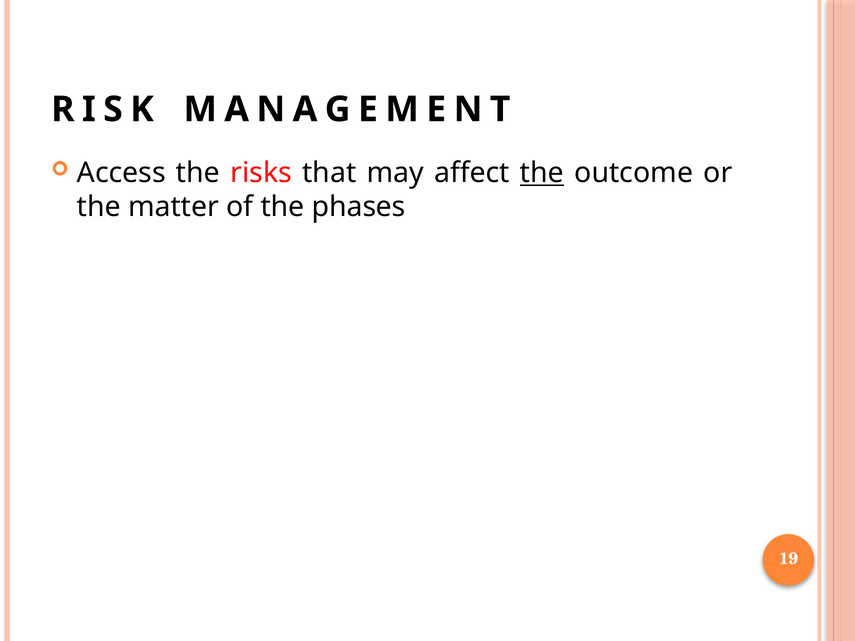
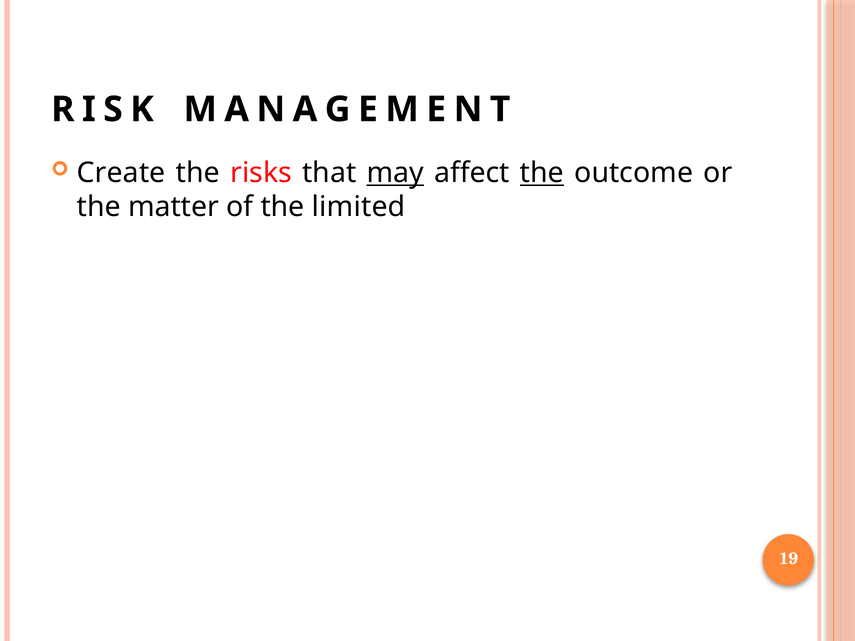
Access: Access -> Create (121, 173)
may underline: none -> present (395, 173)
phases: phases -> limited (359, 207)
